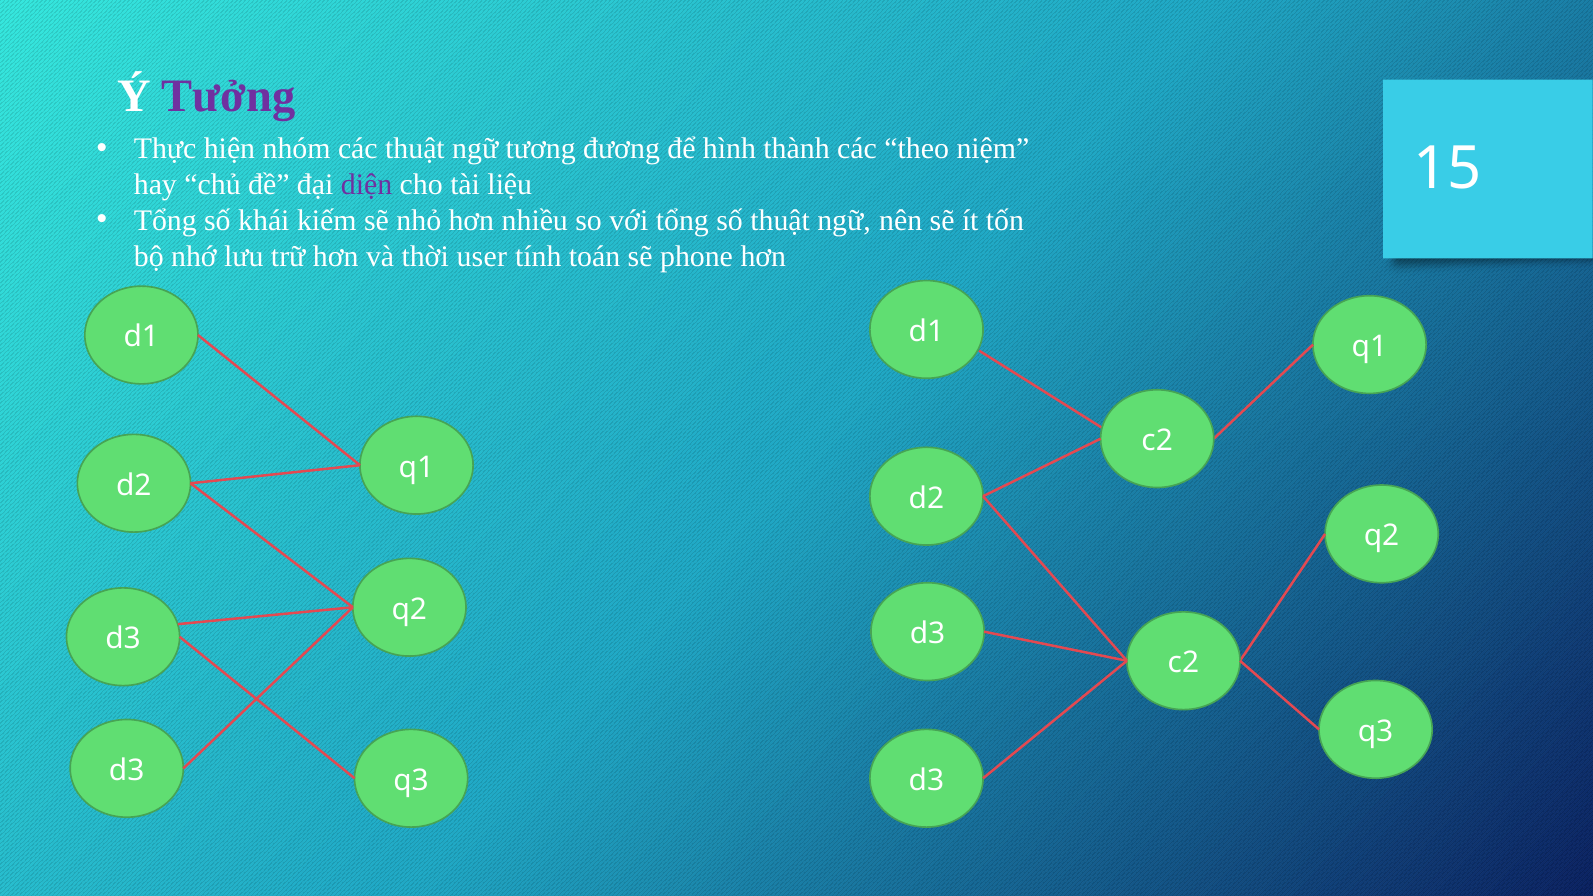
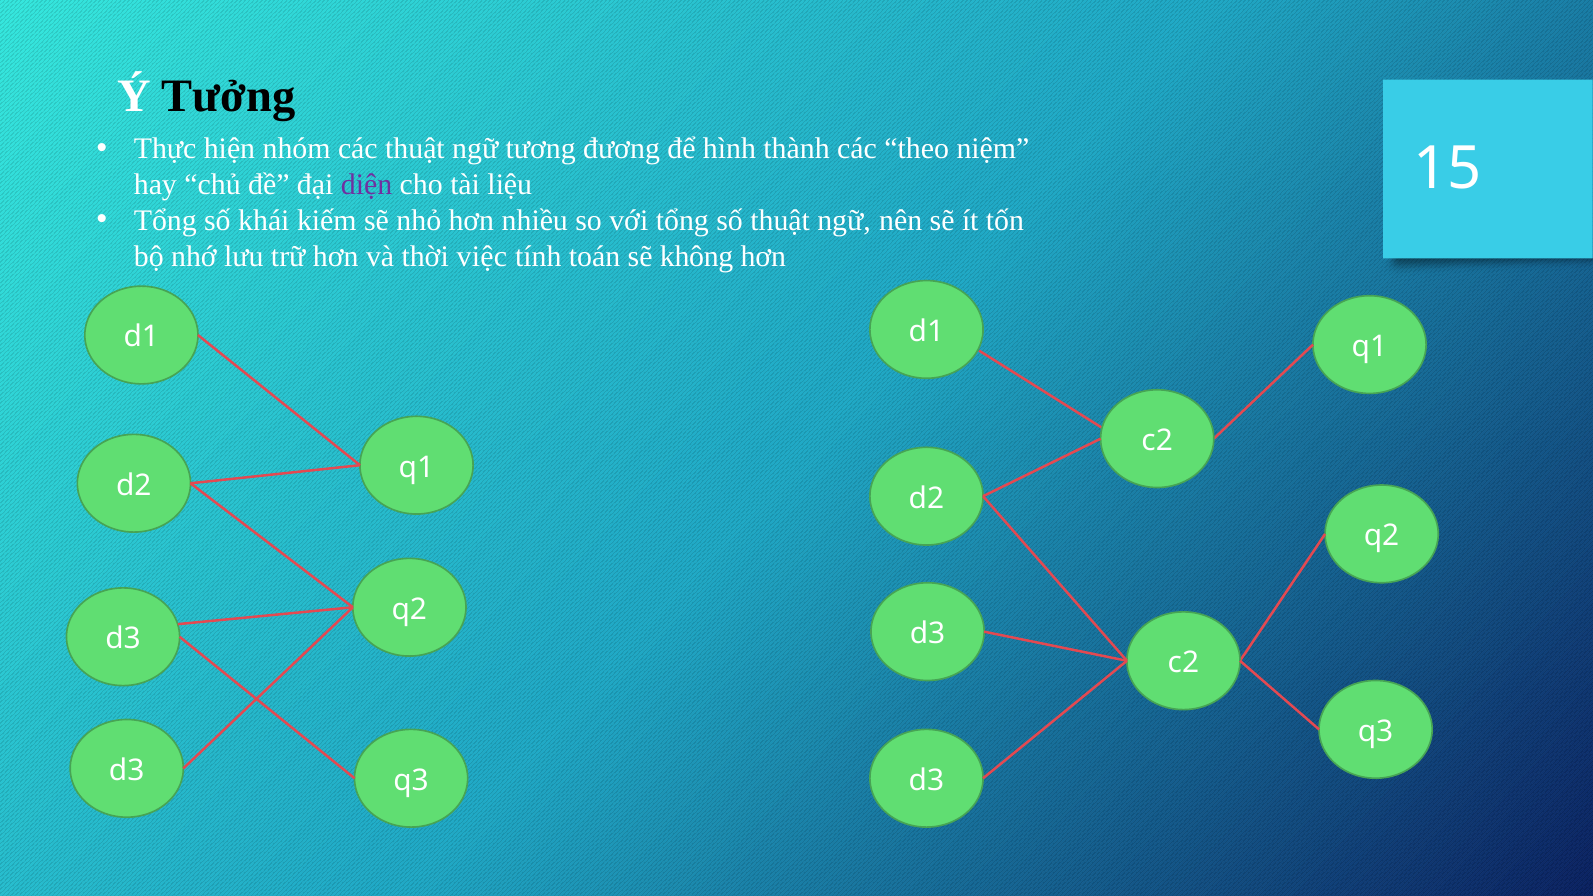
Tưởng colour: purple -> black (229, 96)
user: user -> việc (482, 256)
phone: phone -> không (697, 256)
